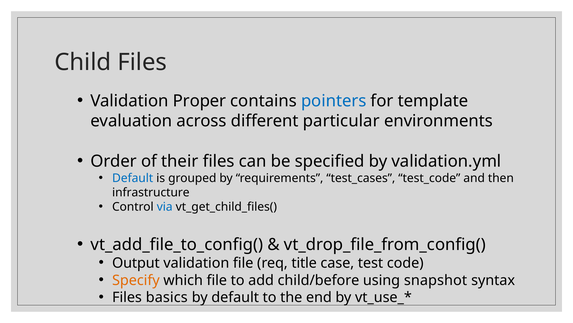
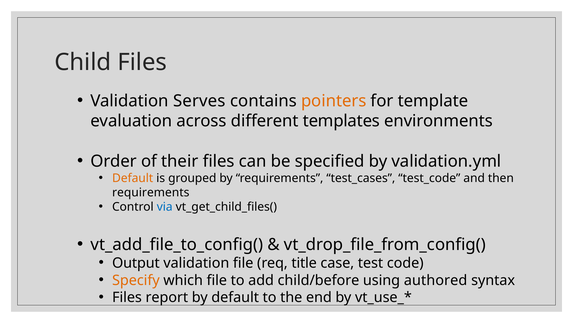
Proper: Proper -> Serves (199, 101)
pointers colour: blue -> orange (334, 101)
particular: particular -> templates (341, 121)
Default colour: blue -> orange (133, 178)
infrastructure: infrastructure -> requirements (151, 192)
snapshot: snapshot -> authored (436, 280)
basics: basics -> report (167, 297)
